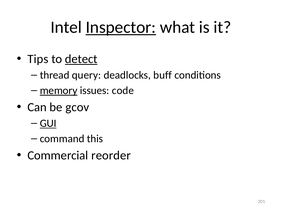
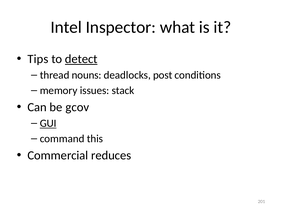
Inspector underline: present -> none (121, 27)
query: query -> nouns (87, 75)
buff: buff -> post (163, 75)
memory underline: present -> none (59, 91)
code: code -> stack (123, 91)
reorder: reorder -> reduces (111, 156)
